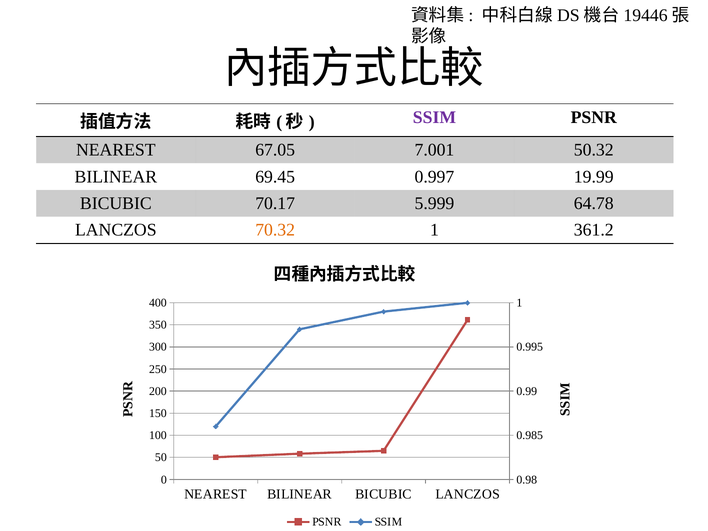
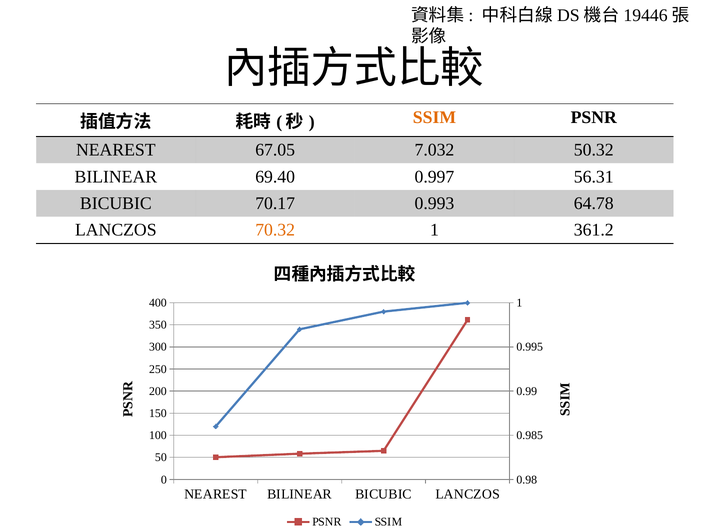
SSIM colour: purple -> orange (434, 117)
7.001: 7.001 -> 7.032 (434, 150)
69.45: 69.45 -> 69.40 (275, 177)
19.99: 19.99 -> 56.31 (594, 177)
5.999: 5.999 -> 0.993 (434, 203)
